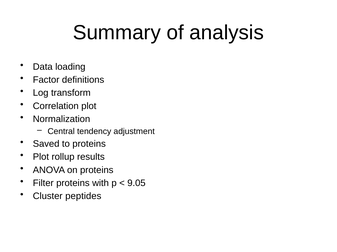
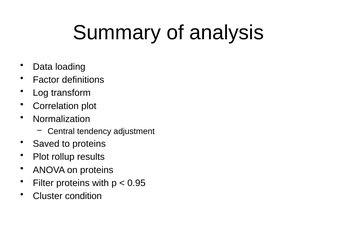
9.05: 9.05 -> 0.95 (136, 184)
peptides: peptides -> condition (83, 197)
